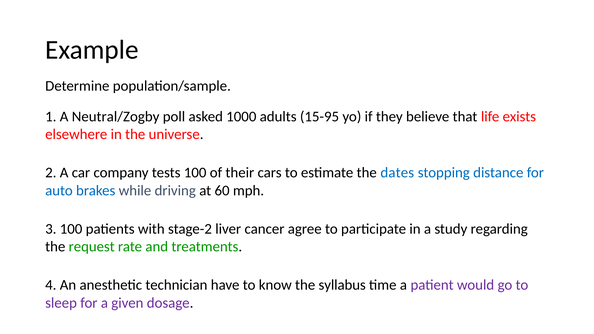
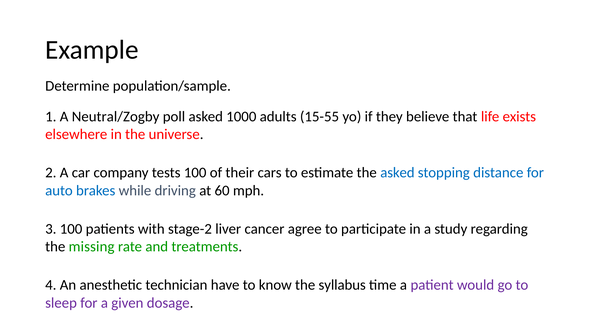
15-95: 15-95 -> 15-55 (319, 117)
the dates: dates -> asked (397, 173)
request: request -> missing (92, 247)
